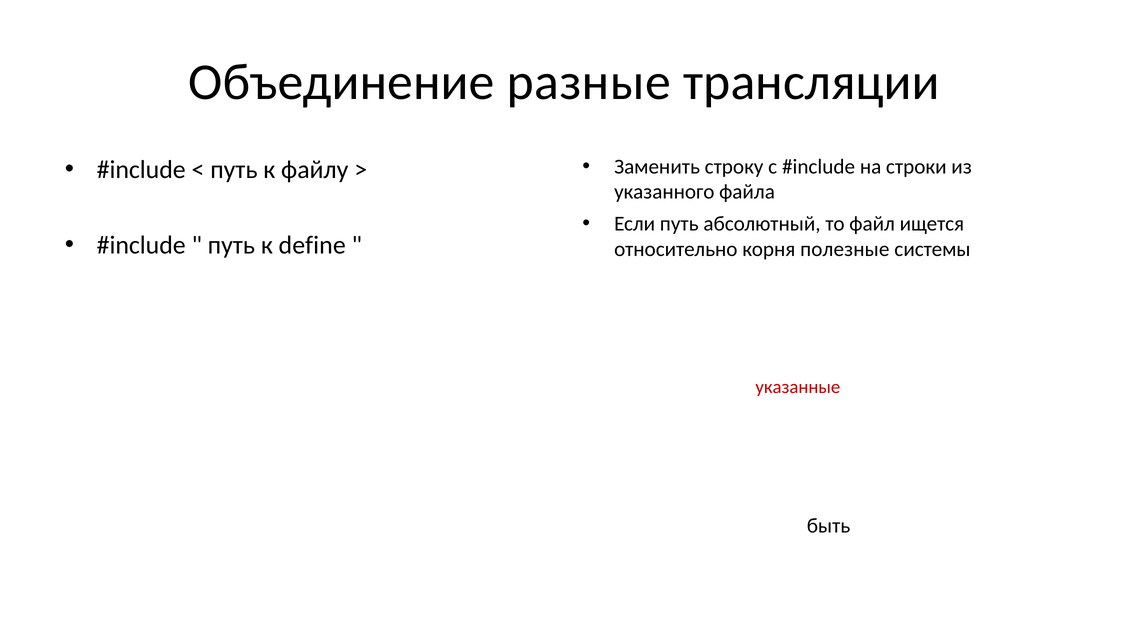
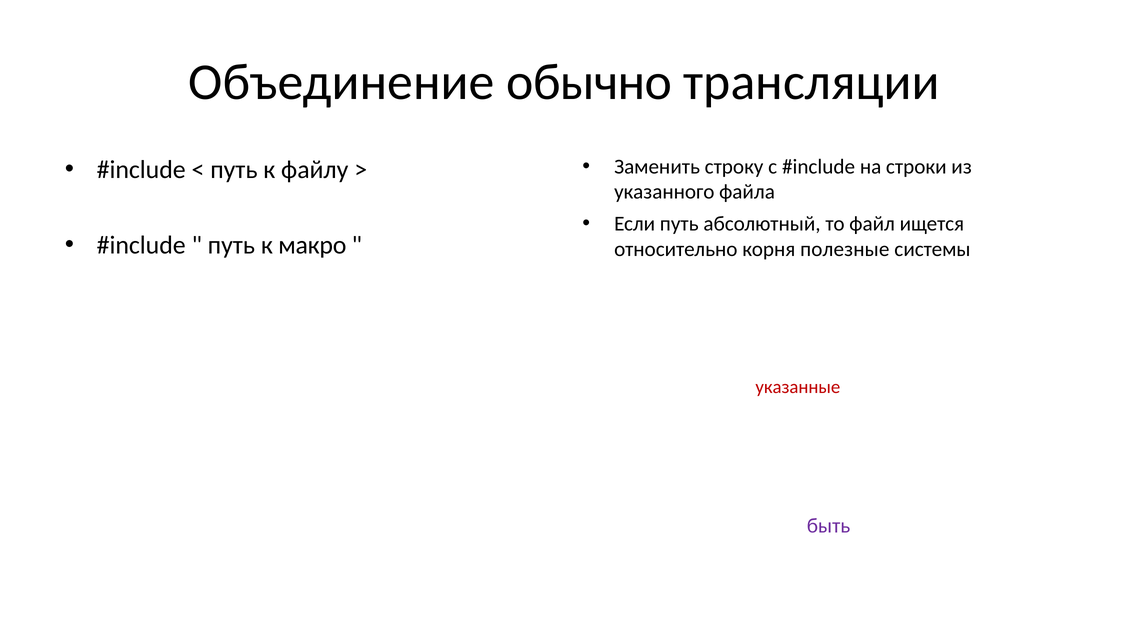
Объединение разные: разные -> обычно (589, 82)
к define: define -> макро (312, 245)
быть colour: black -> purple (829, 526)
